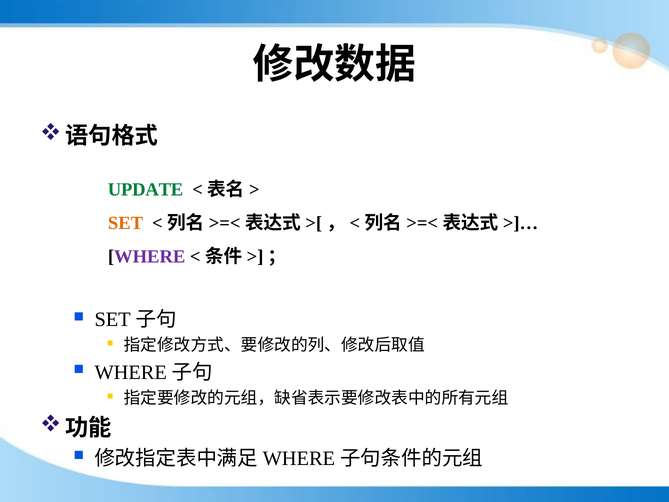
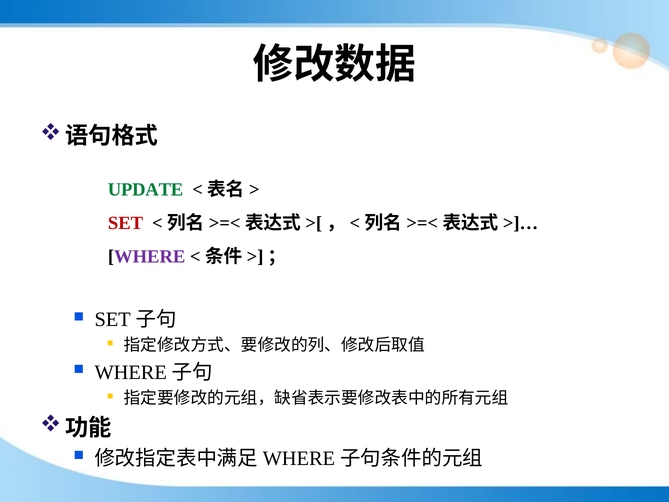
SET colour: orange -> red (125, 223)
